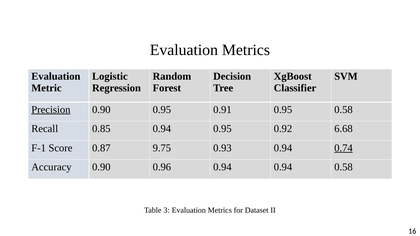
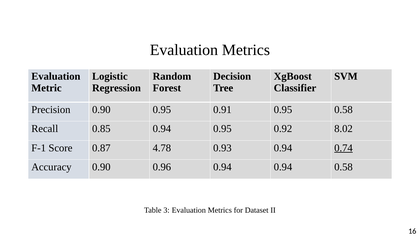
Precision underline: present -> none (51, 110)
6.68: 6.68 -> 8.02 (344, 129)
9.75: 9.75 -> 4.78 (162, 148)
